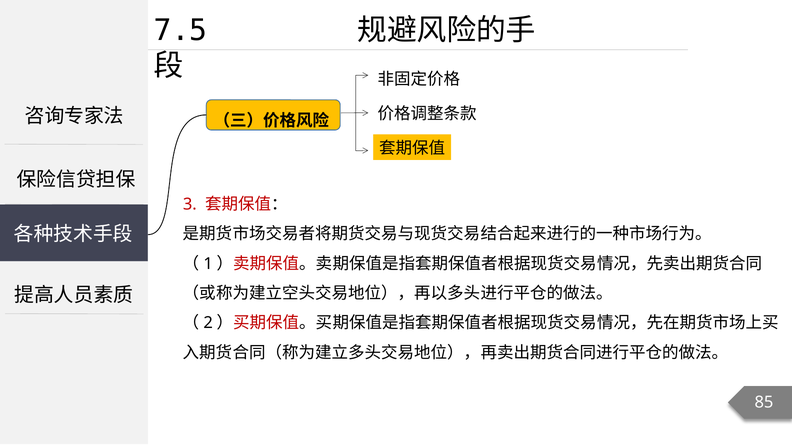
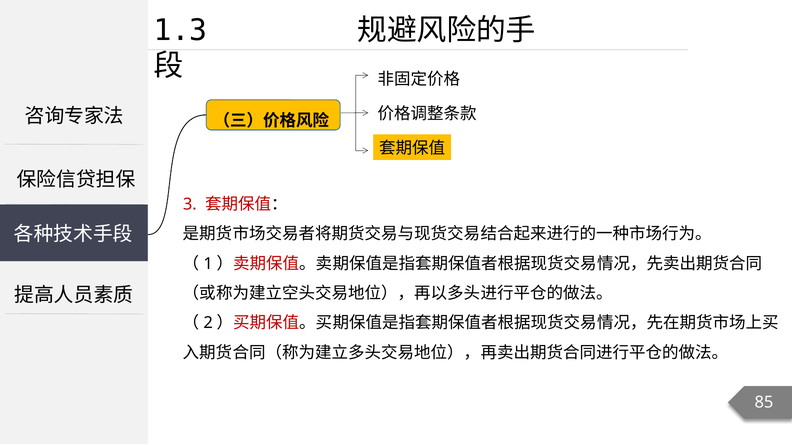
7.5: 7.5 -> 1.3 (181, 30)
